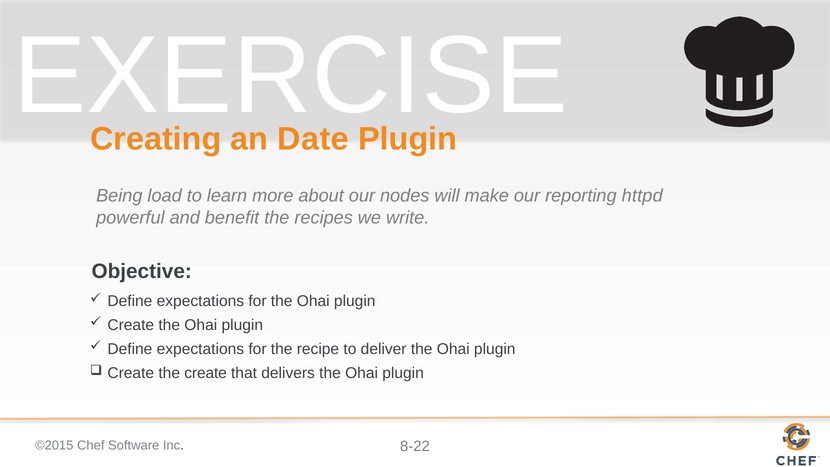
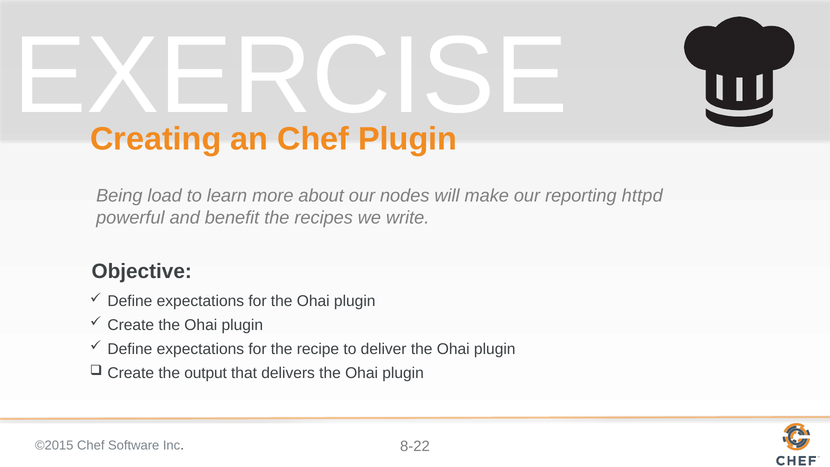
an Date: Date -> Chef (313, 139)
the create: create -> output (206, 373)
